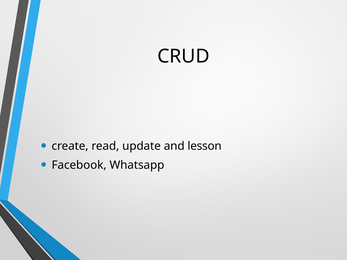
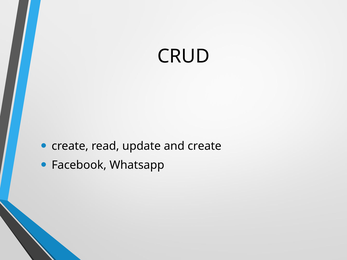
and lesson: lesson -> create (205, 146)
